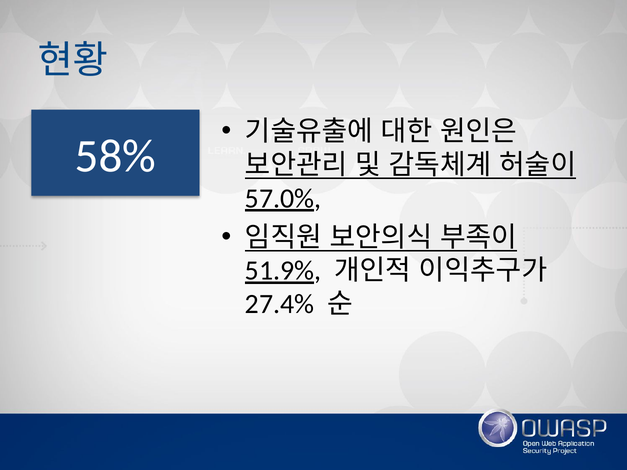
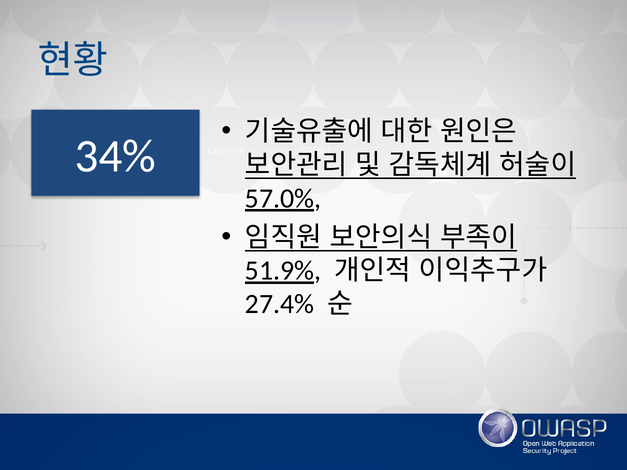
58%: 58% -> 34% (115, 156)
